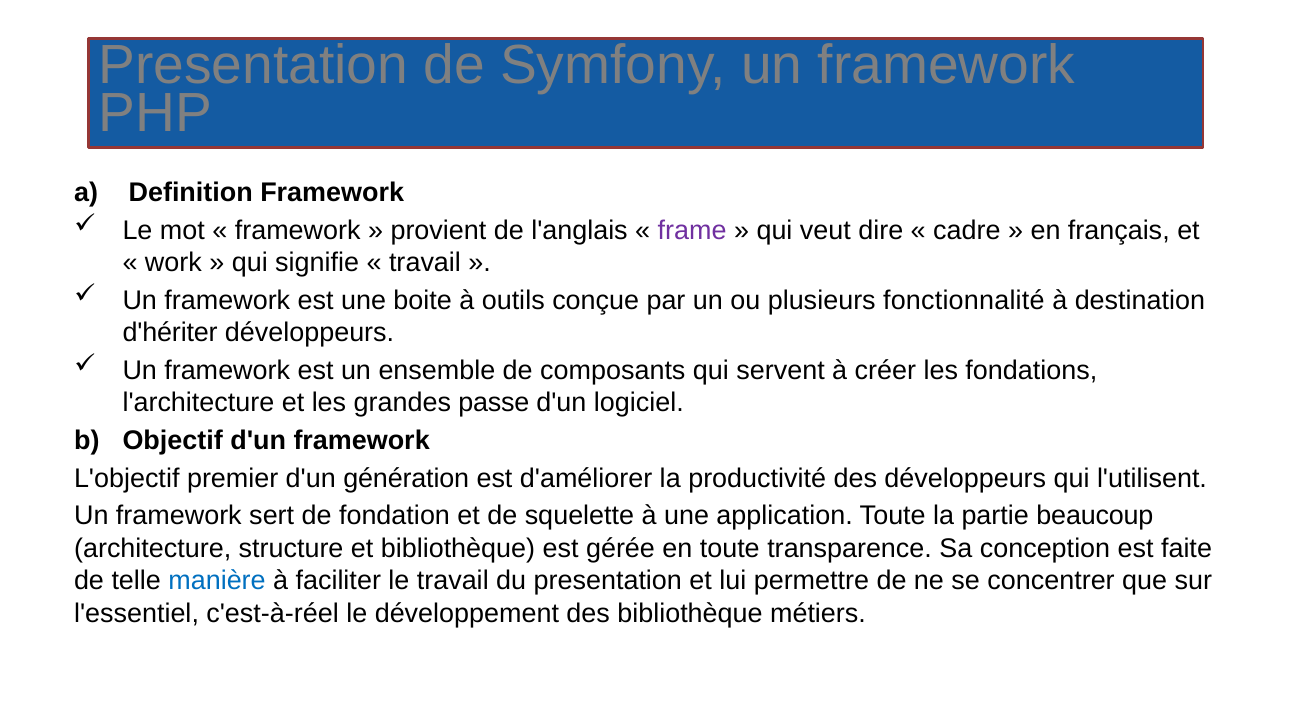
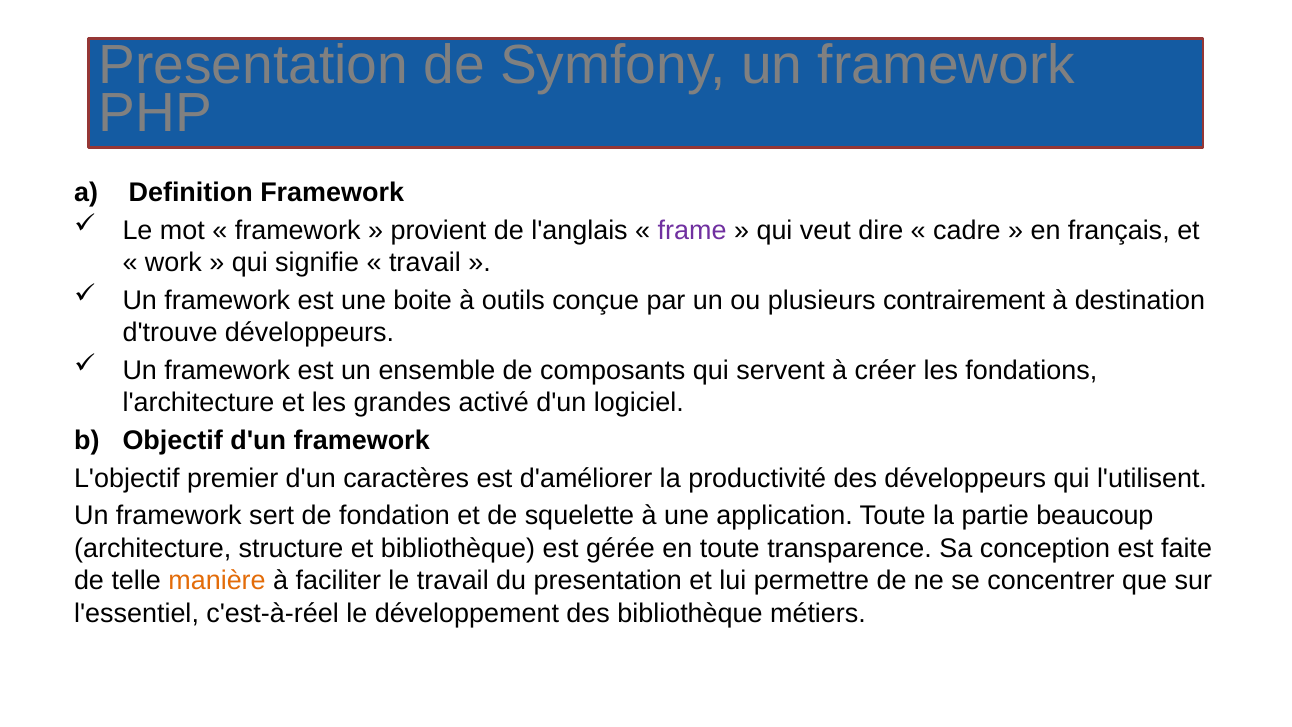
fonctionnalité: fonctionnalité -> contrairement (964, 300)
d'hériter: d'hériter -> d'trouve (170, 333)
passe: passe -> activé (494, 403)
génération: génération -> caractères (406, 478)
manière colour: blue -> orange (217, 581)
